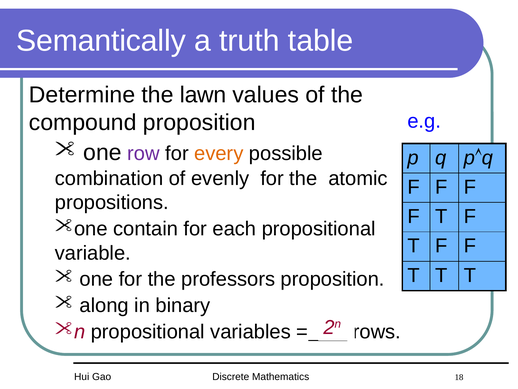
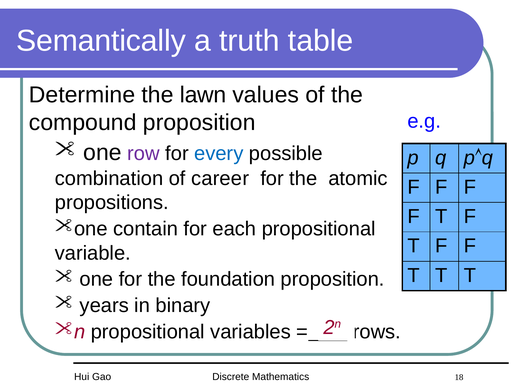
every colour: orange -> blue (219, 153)
evenly: evenly -> career (220, 178)
professors: professors -> foundation (228, 279)
along: along -> years (104, 305)
